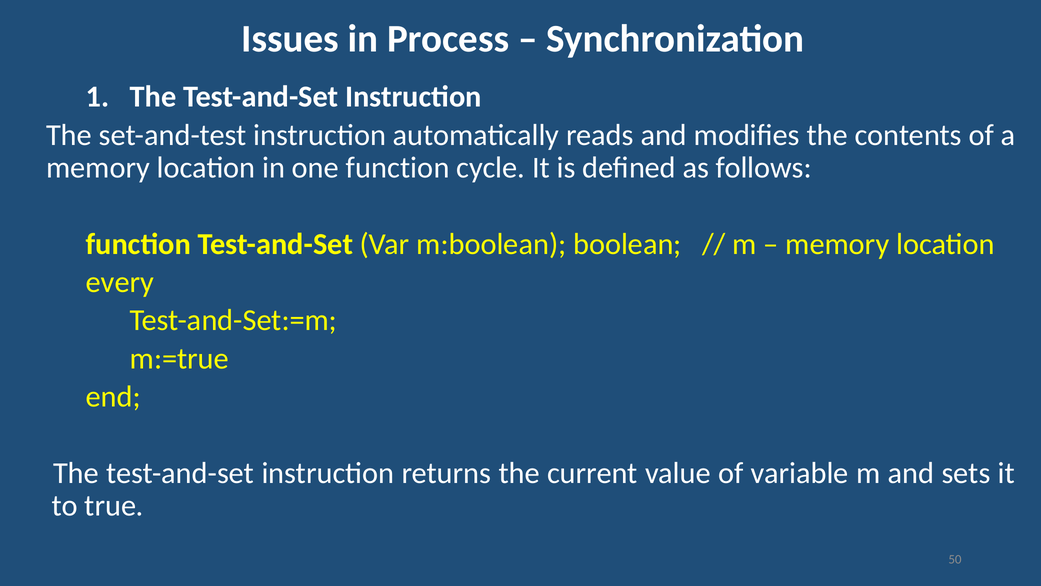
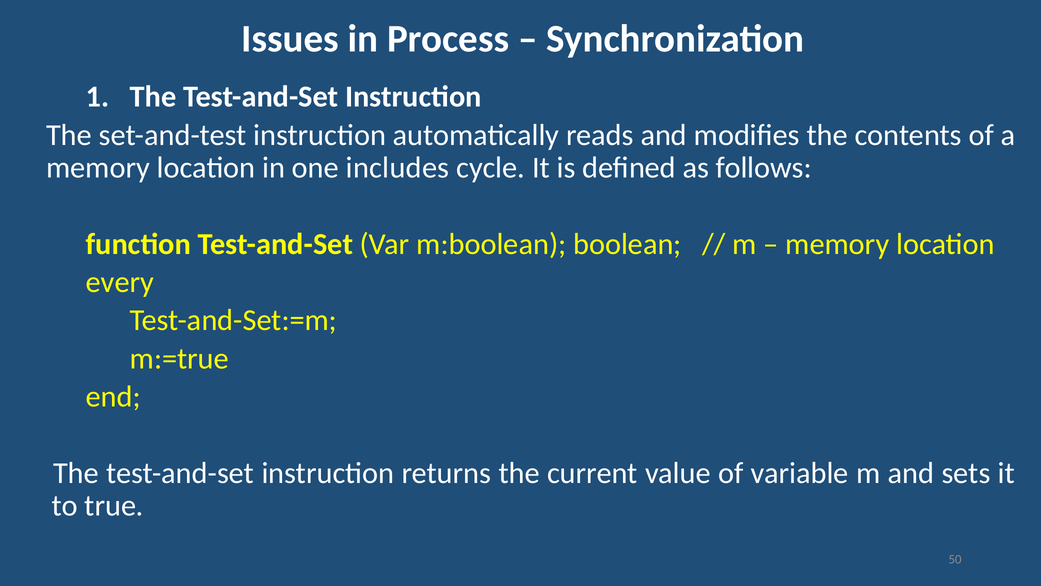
one function: function -> includes (398, 168)
